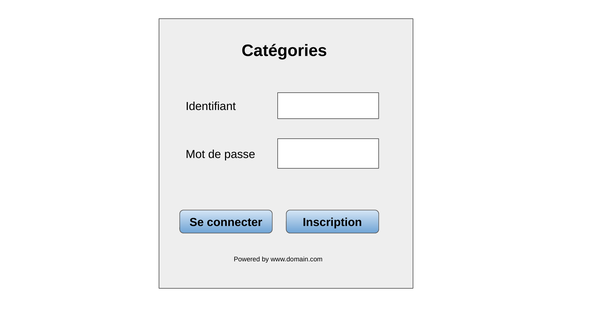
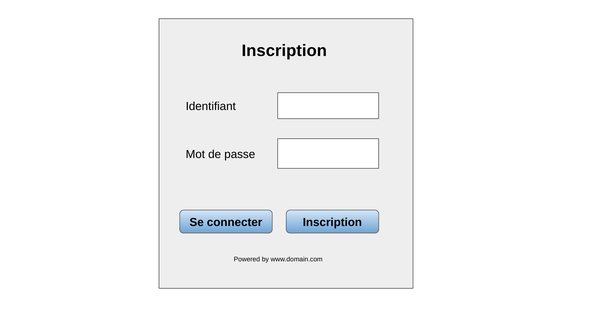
Catégories: Catégories -> Inscription (284, 51)
